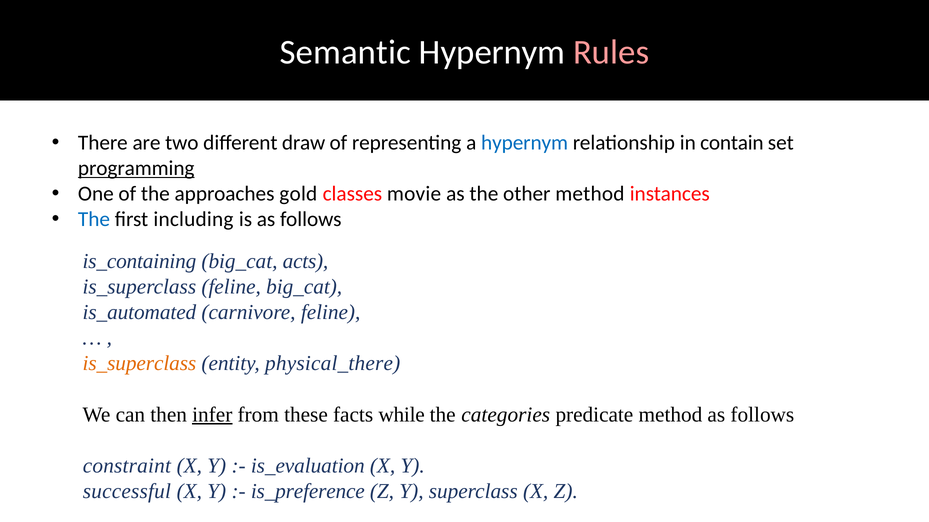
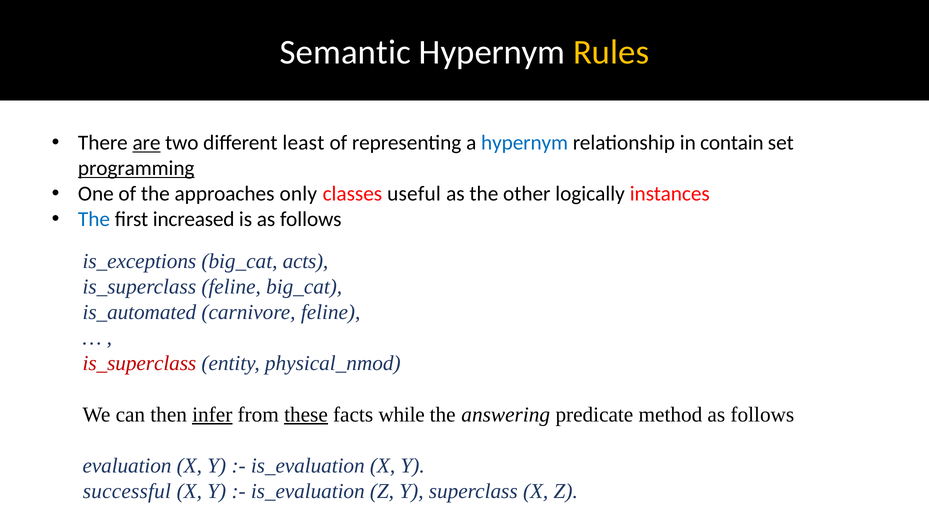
Rules colour: pink -> yellow (611, 52)
are underline: none -> present (147, 143)
draw: draw -> least (303, 143)
gold: gold -> only (298, 194)
movie: movie -> useful (414, 194)
other method: method -> logically (590, 194)
including: including -> increased (194, 220)
is_containing: is_containing -> is_exceptions (139, 262)
is_superclass colour: orange -> red (139, 364)
physical_there: physical_there -> physical_nmod (333, 364)
these underline: none -> present (306, 415)
categories: categories -> answering (506, 415)
constraint: constraint -> evaluation (127, 466)
is_preference: is_preference -> is_evaluation (308, 492)
